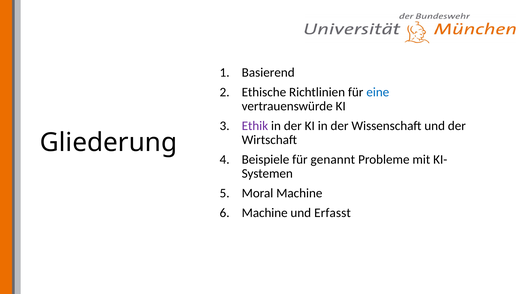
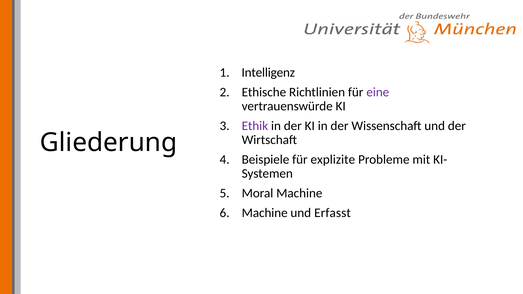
Basierend: Basierend -> Intelligenz (268, 73)
eine colour: blue -> purple (378, 92)
genannt: genannt -> explizite (333, 160)
